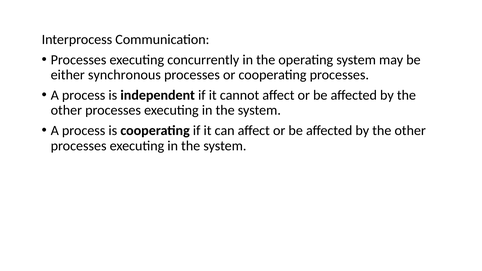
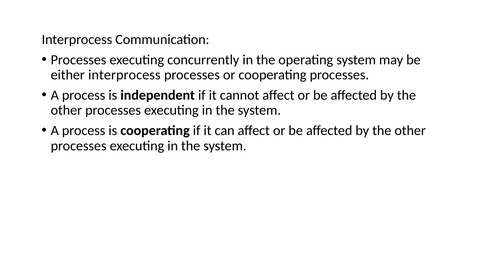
either synchronous: synchronous -> interprocess (124, 75)
